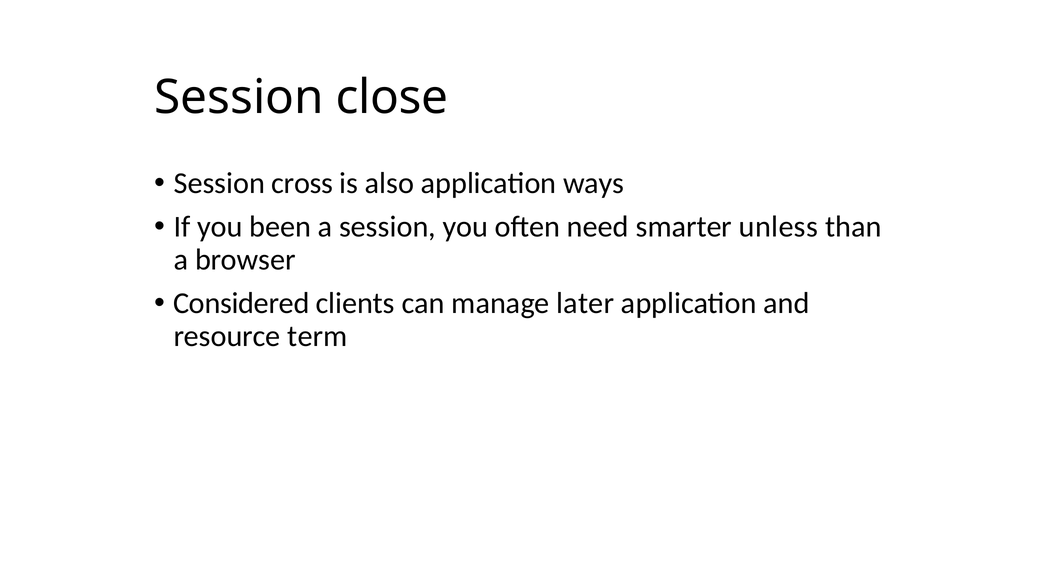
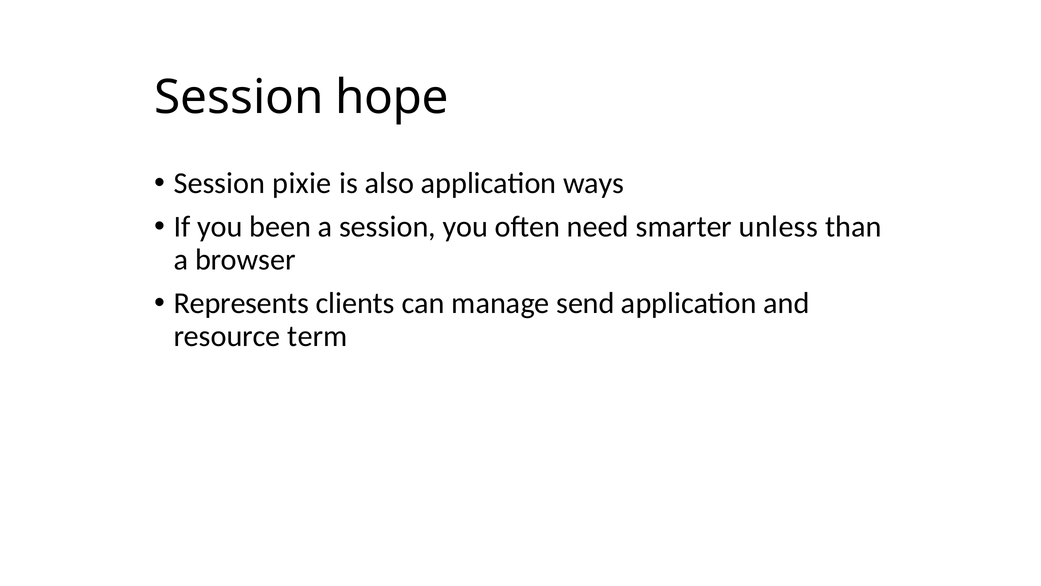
close: close -> hope (392, 97)
cross: cross -> pixie (302, 183)
Considered: Considered -> Represents (241, 303)
later: later -> send (585, 303)
